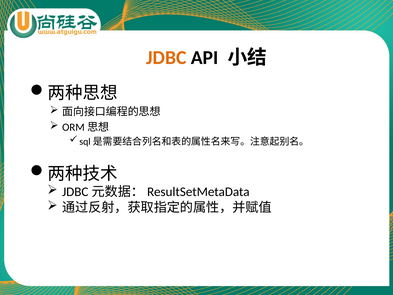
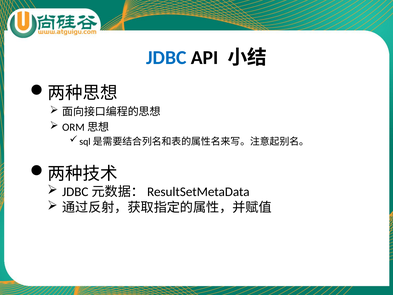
JDBC colour: orange -> blue (166, 57)
